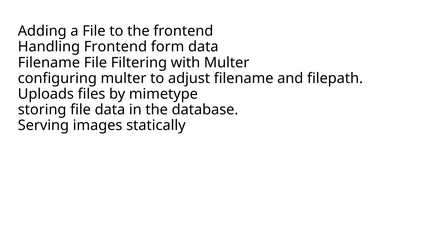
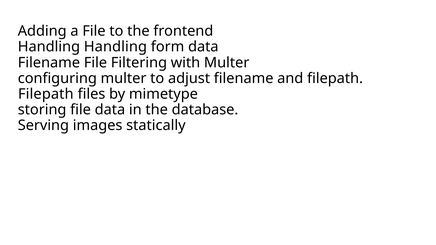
Handling Frontend: Frontend -> Handling (115, 47)
Uploads: Uploads -> Filepath (46, 94)
